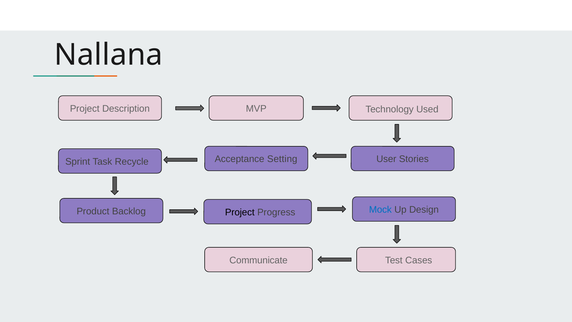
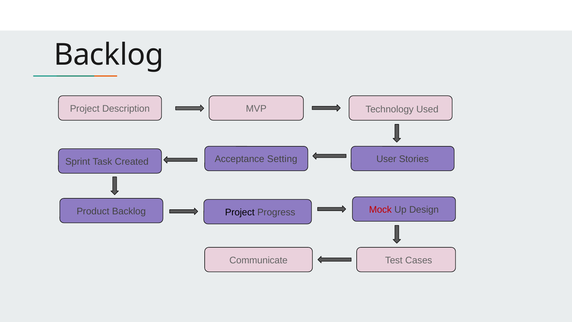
Nallana: Nallana -> Backlog (109, 55)
Recycle: Recycle -> Created (132, 162)
Mock colour: blue -> red (380, 210)
